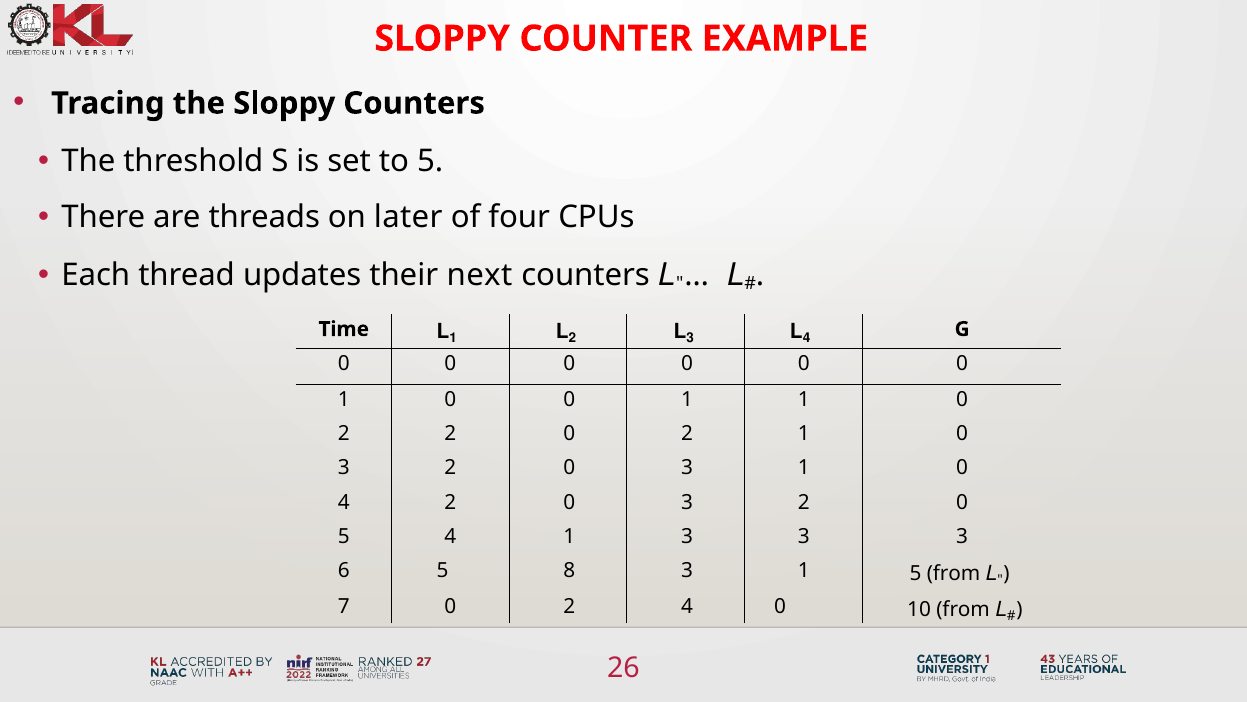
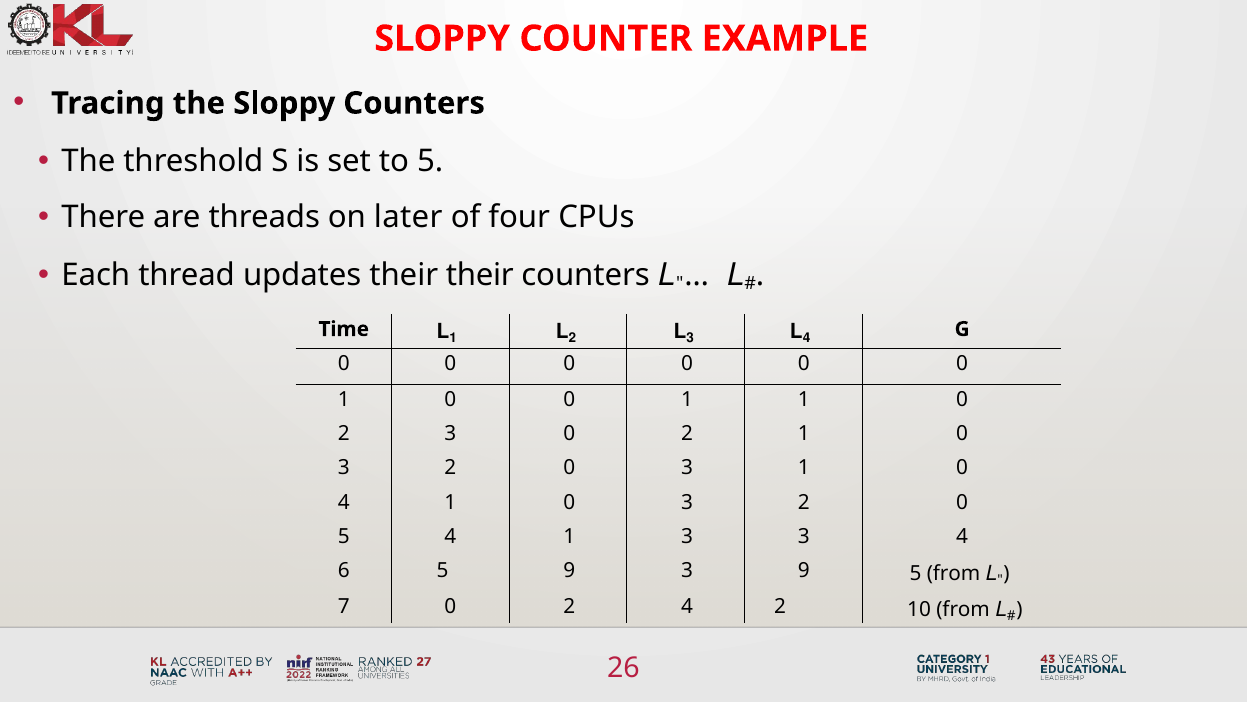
their next: next -> their (480, 275)
2 2: 2 -> 3 (450, 433)
2: 2 -> 1 (450, 502)
3 3 3: 3 -> 4 (962, 536)
5 8: 8 -> 9 (569, 571)
1: 1 -> 9 (804, 571)
4 0: 0 -> 2 (780, 607)
